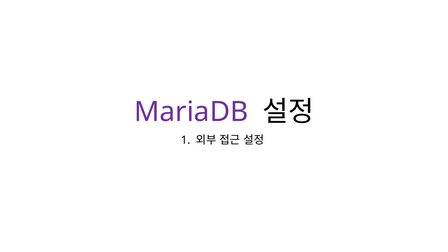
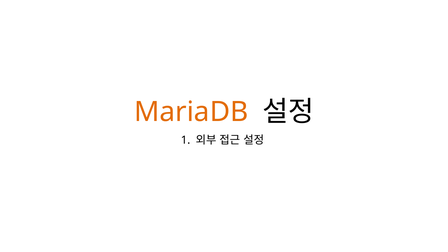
MariaDB colour: purple -> orange (191, 112)
